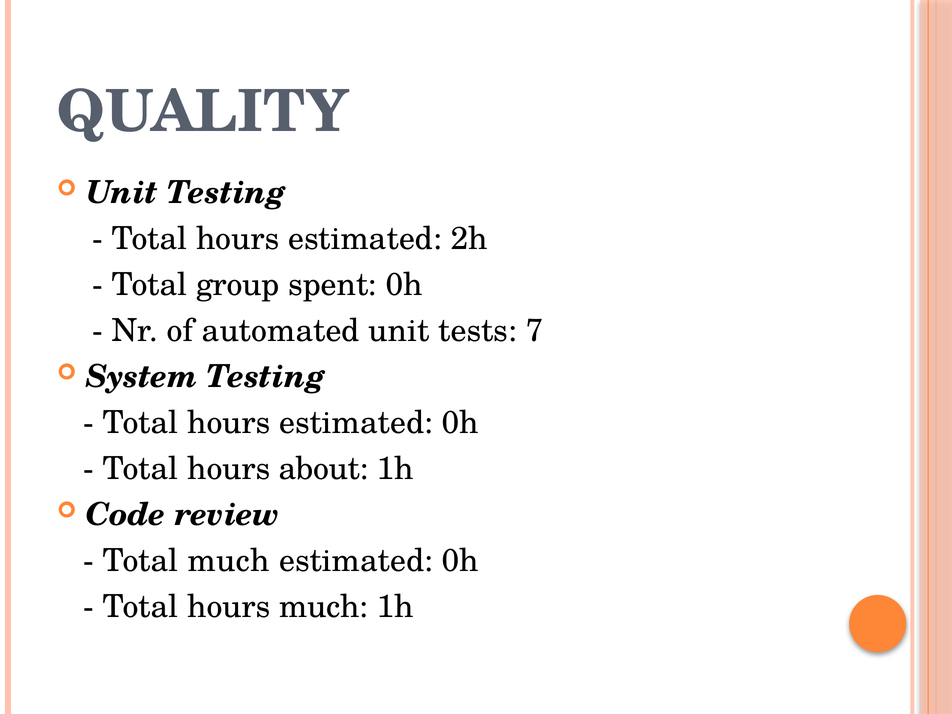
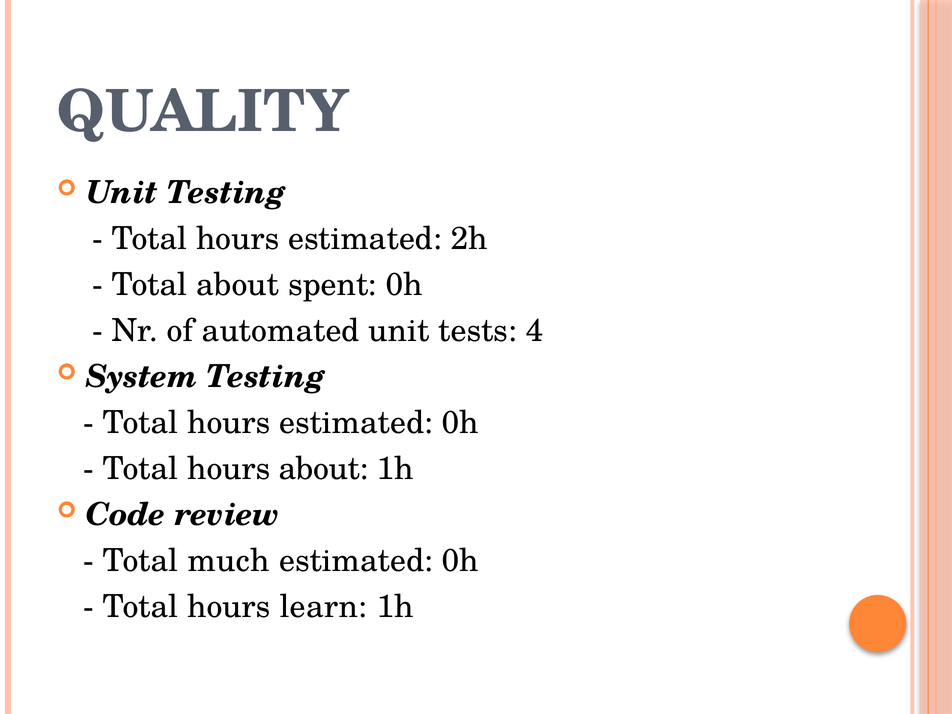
Total group: group -> about (238, 285)
7: 7 -> 4 (535, 331)
hours much: much -> learn (323, 607)
